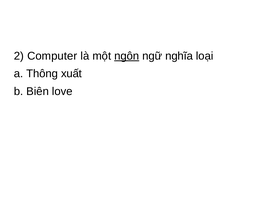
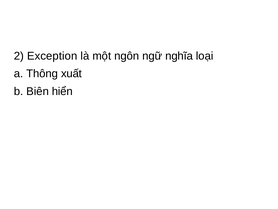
Computer: Computer -> Exception (52, 56)
ngôn underline: present -> none (127, 56)
love: love -> hiển (62, 91)
